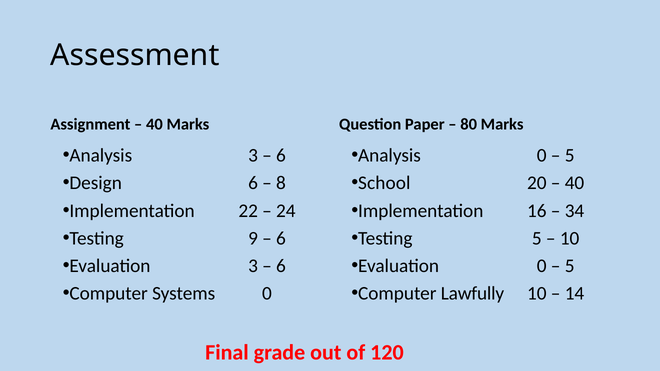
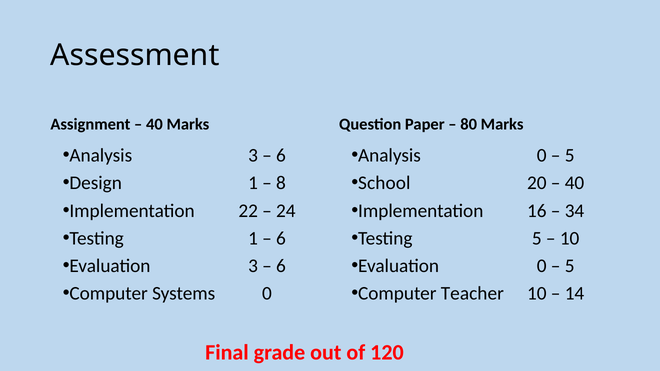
Design 6: 6 -> 1 (253, 183)
Testing 9: 9 -> 1 (253, 239)
Lawfully: Lawfully -> Teacher (472, 294)
